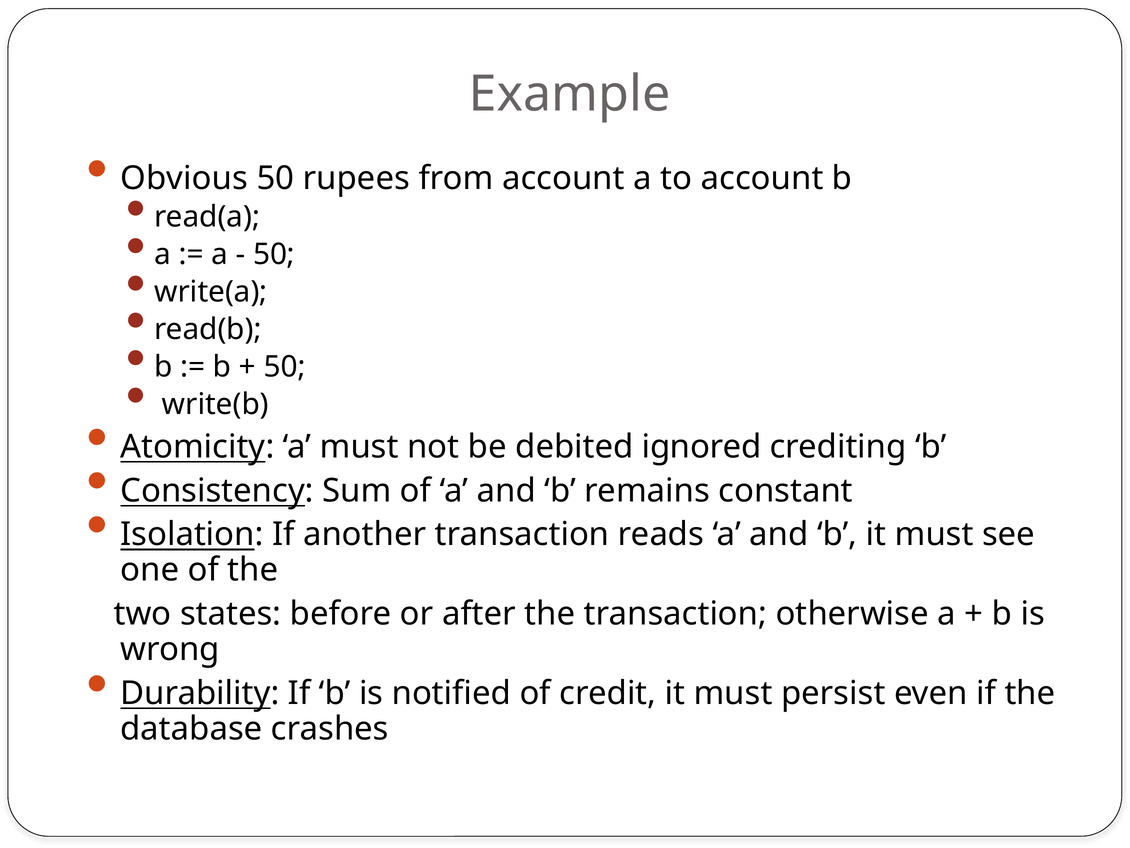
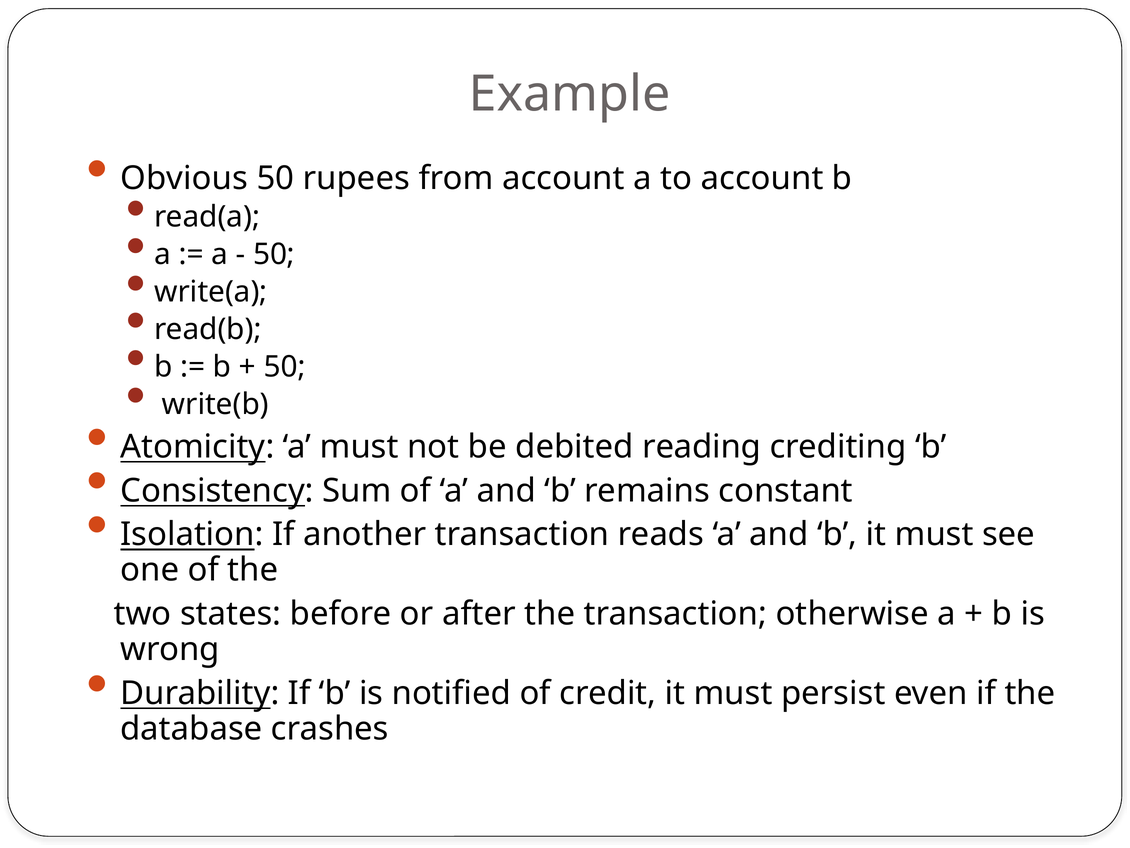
ignored: ignored -> reading (702, 447)
